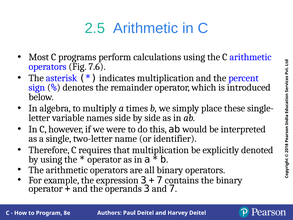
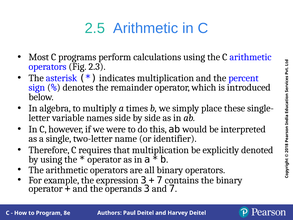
7.6: 7.6 -> 2.3 (97, 67)
